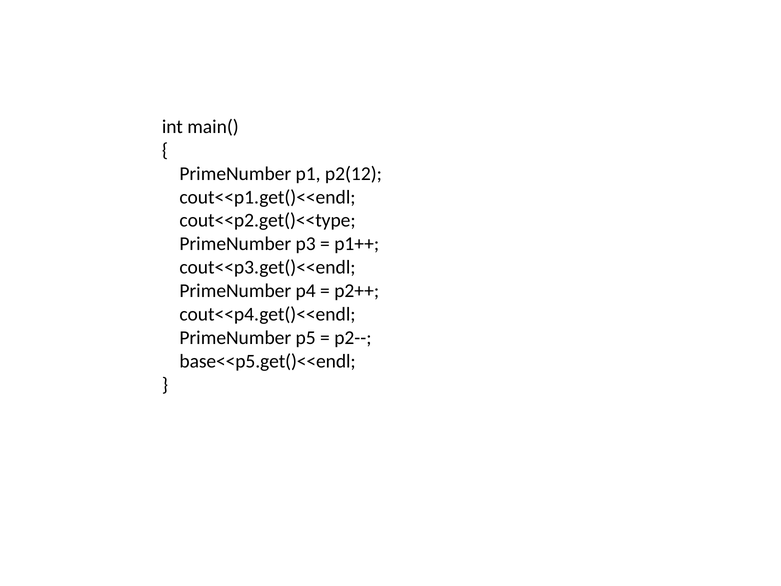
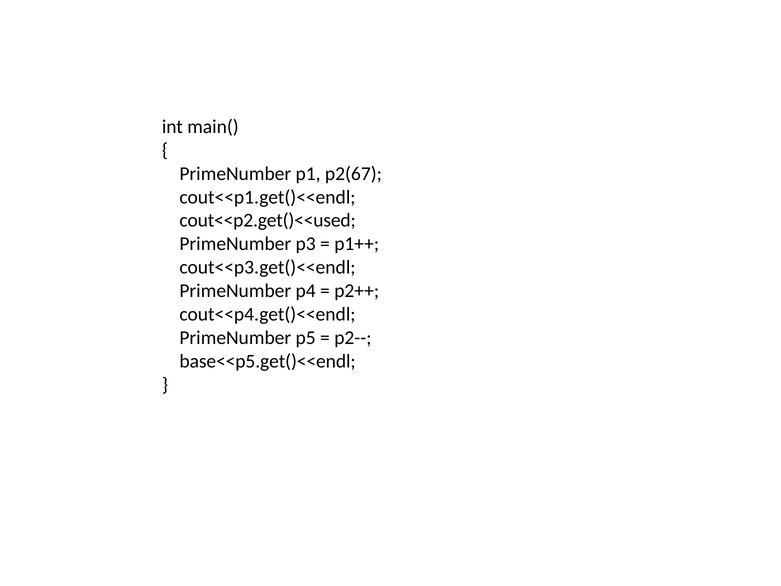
p2(12: p2(12 -> p2(67 (353, 174)
cout<<p2.get()<<type: cout<<p2.get()<<type -> cout<<p2.get()<<used (268, 220)
